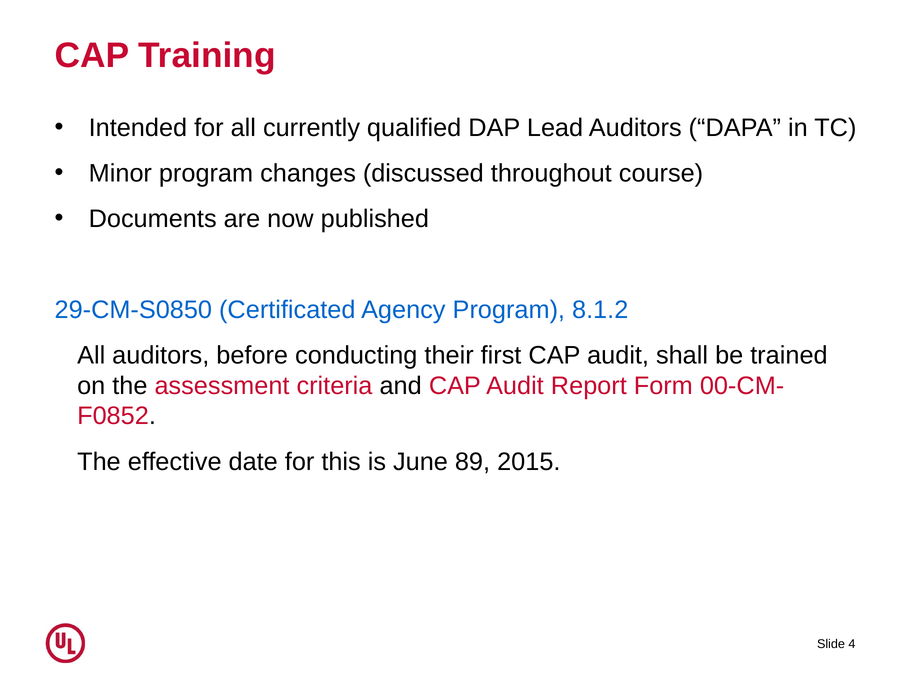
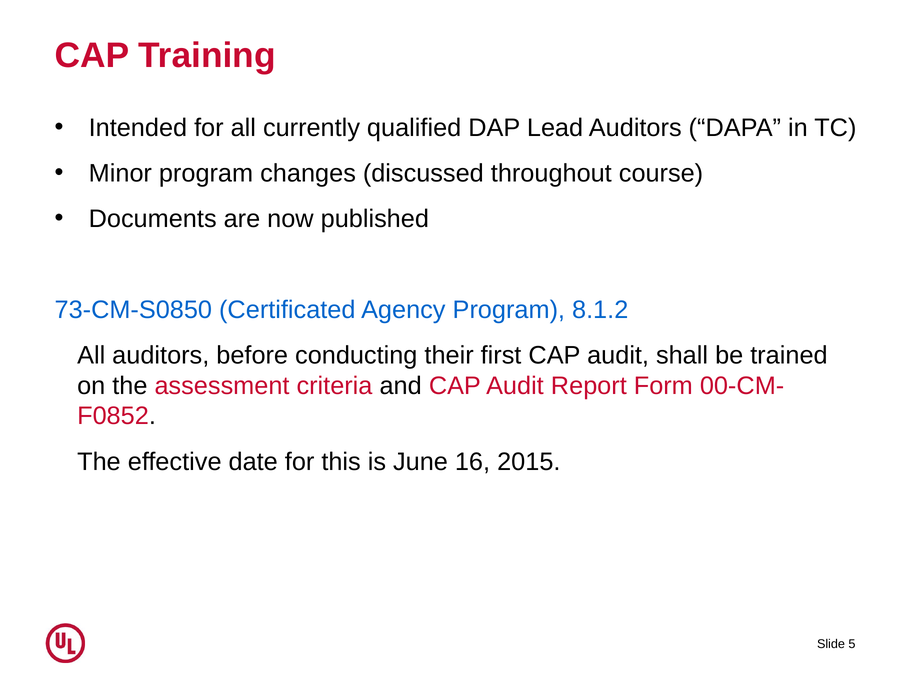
29-CM-S0850: 29-CM-S0850 -> 73-CM-S0850 (133, 310)
89: 89 -> 16 (472, 461)
4: 4 -> 5 (852, 644)
